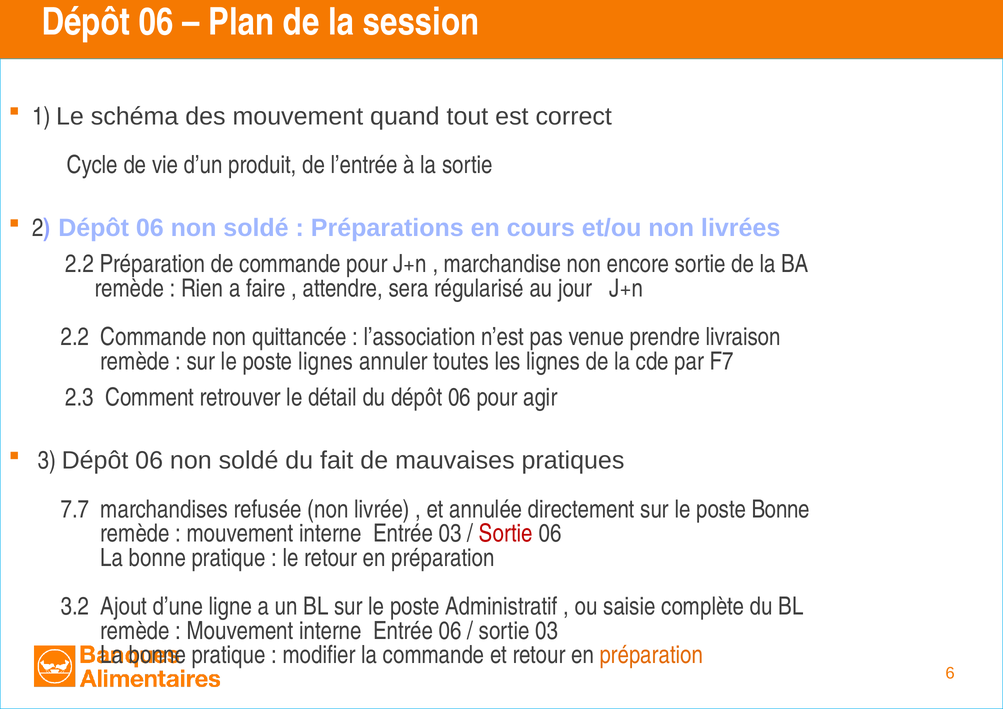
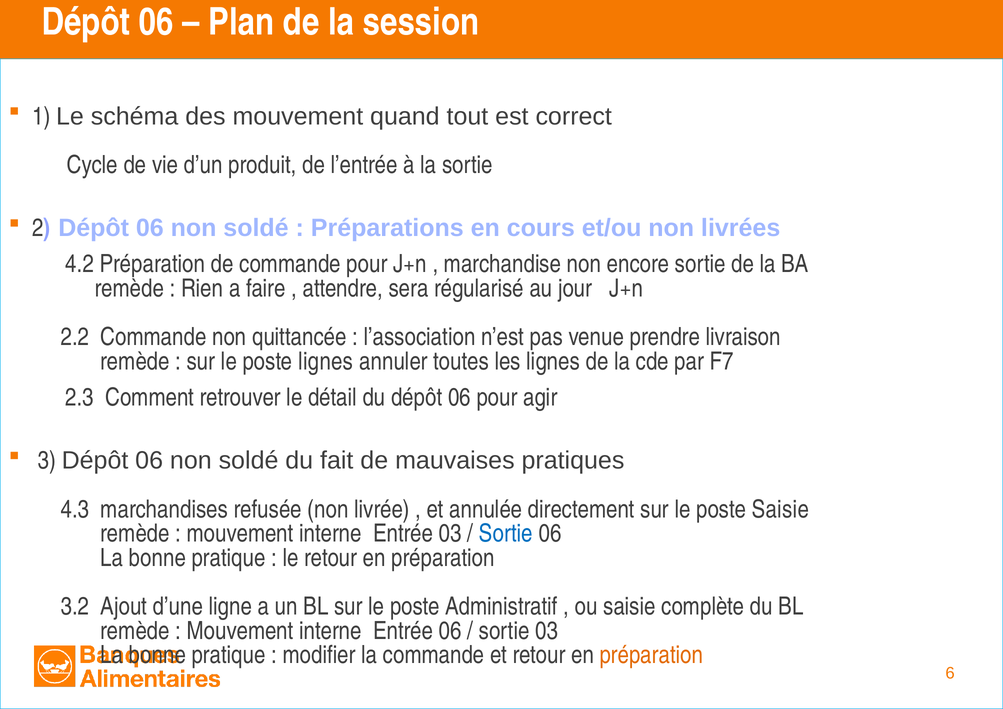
2.2: 2.2 -> 4.2 (80, 264)
7.7: 7.7 -> 4.3 (75, 509)
poste Bonne: Bonne -> Saisie (780, 509)
Sortie colour: red -> blue (506, 534)
